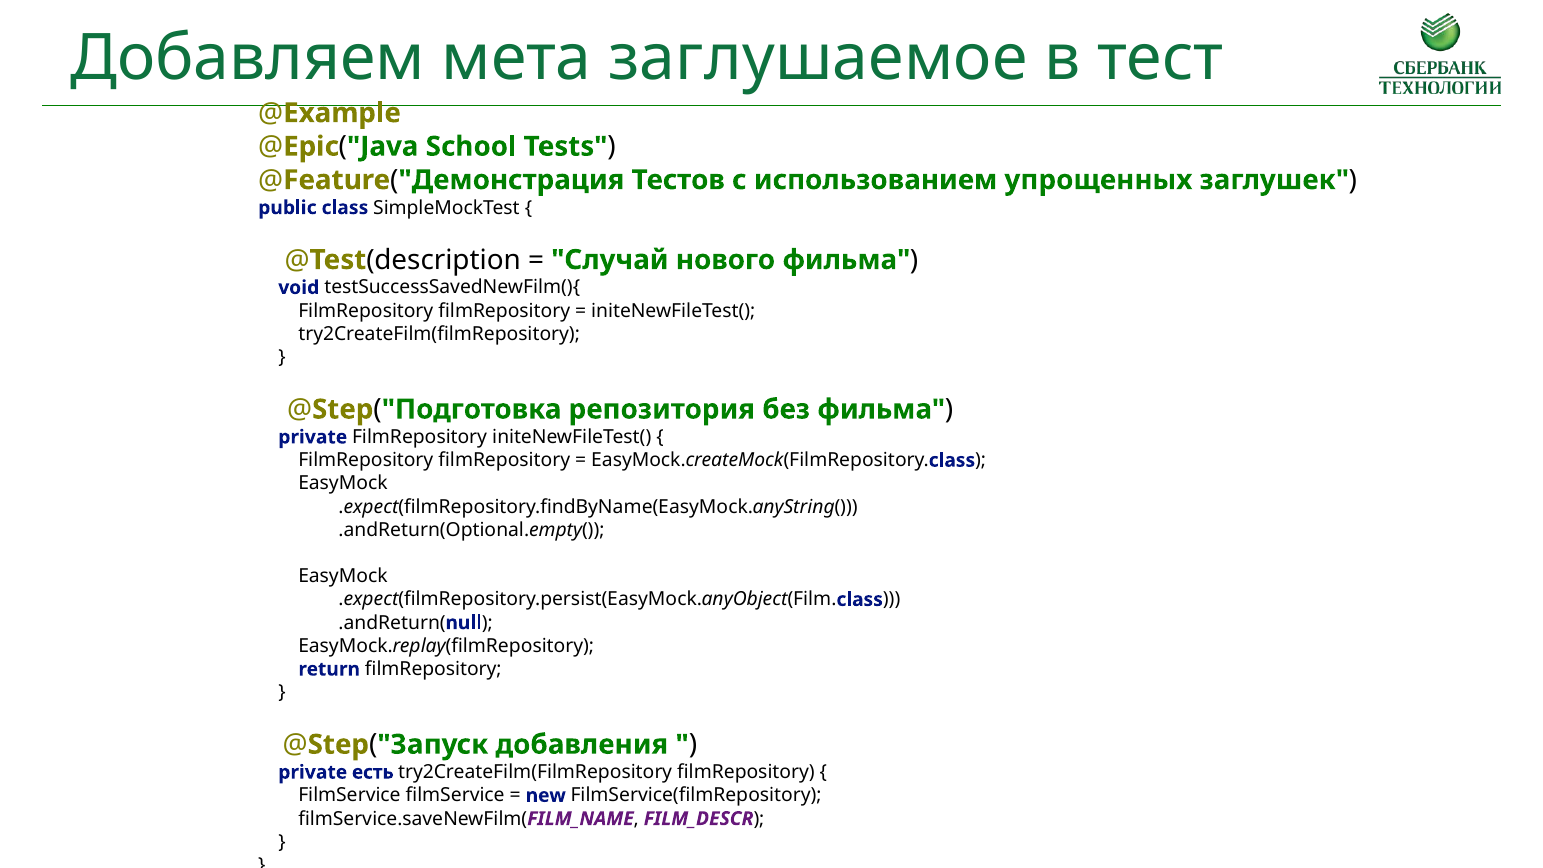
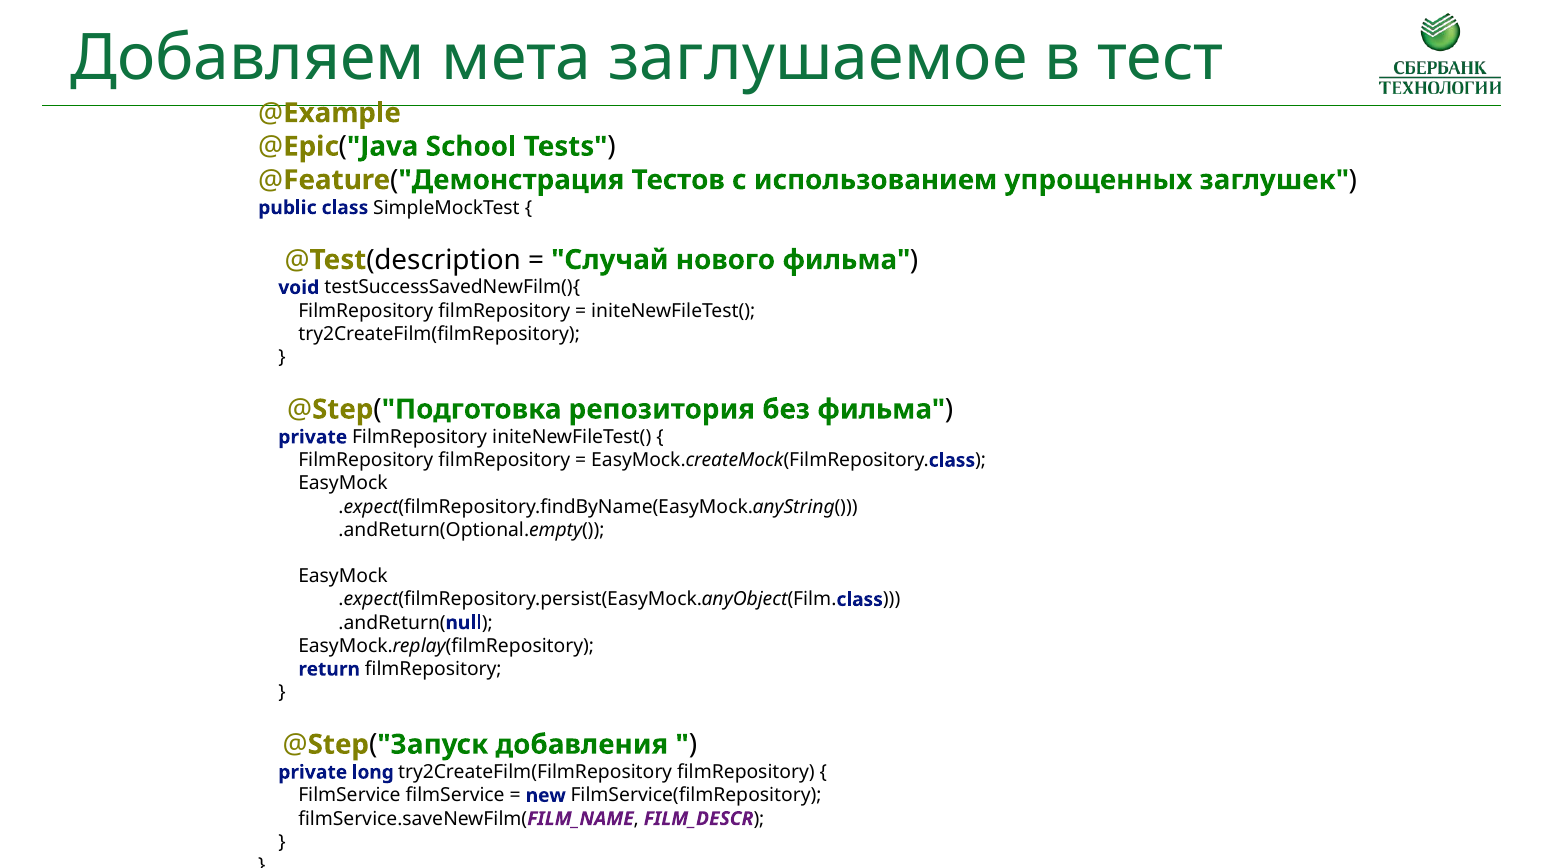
есть: есть -> long (373, 772)
